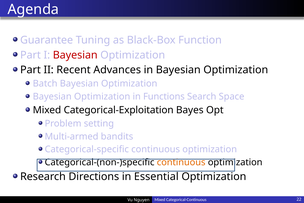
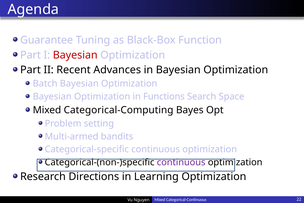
Categorical-Exploitation: Categorical-Exploitation -> Categorical-Computing (119, 110)
continuous colour: orange -> purple (181, 162)
Essential: Essential -> Learning (156, 176)
